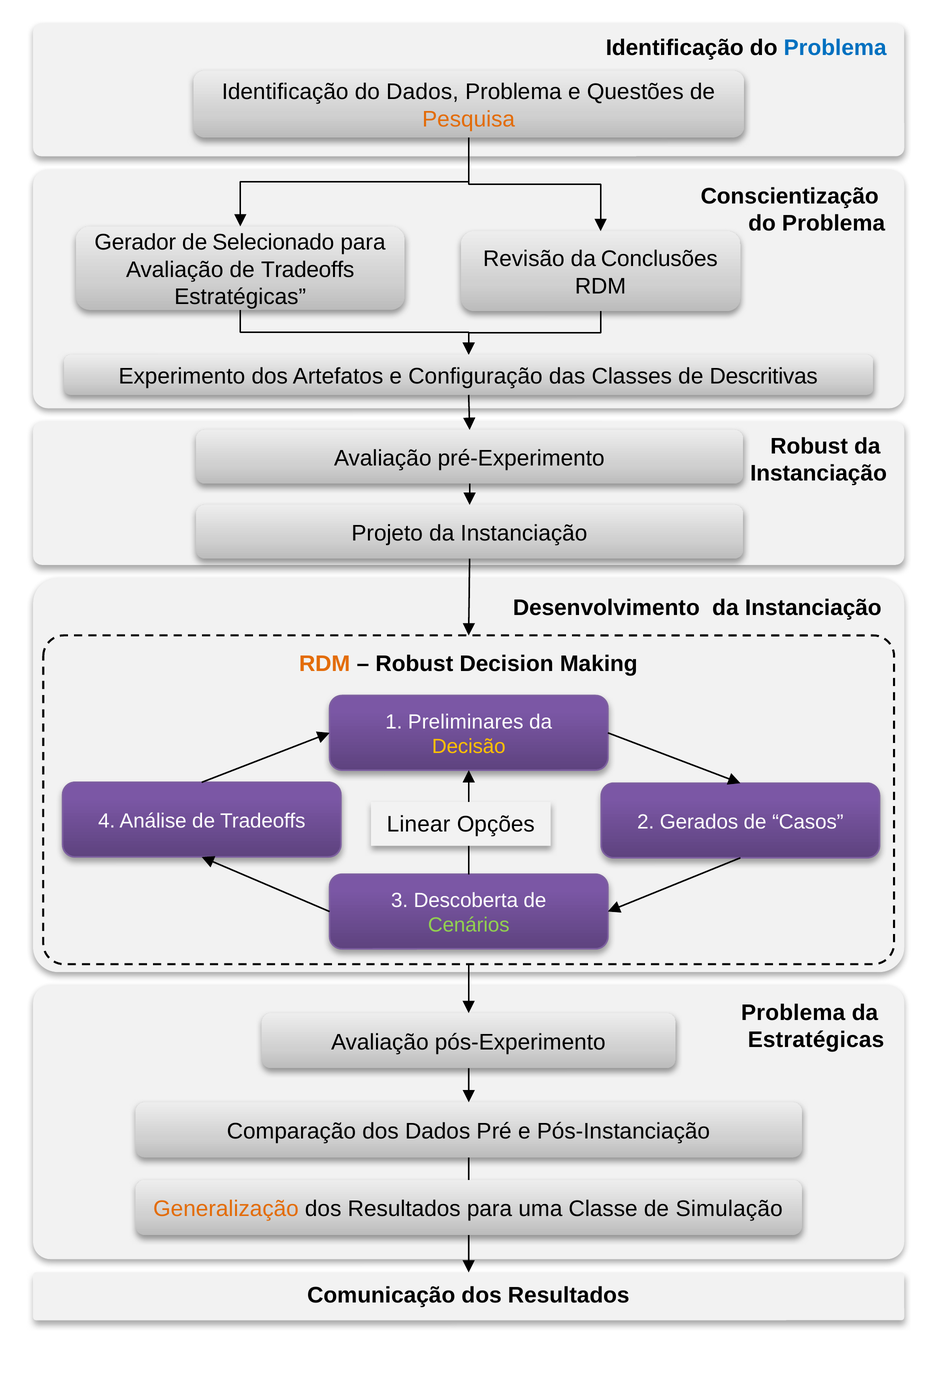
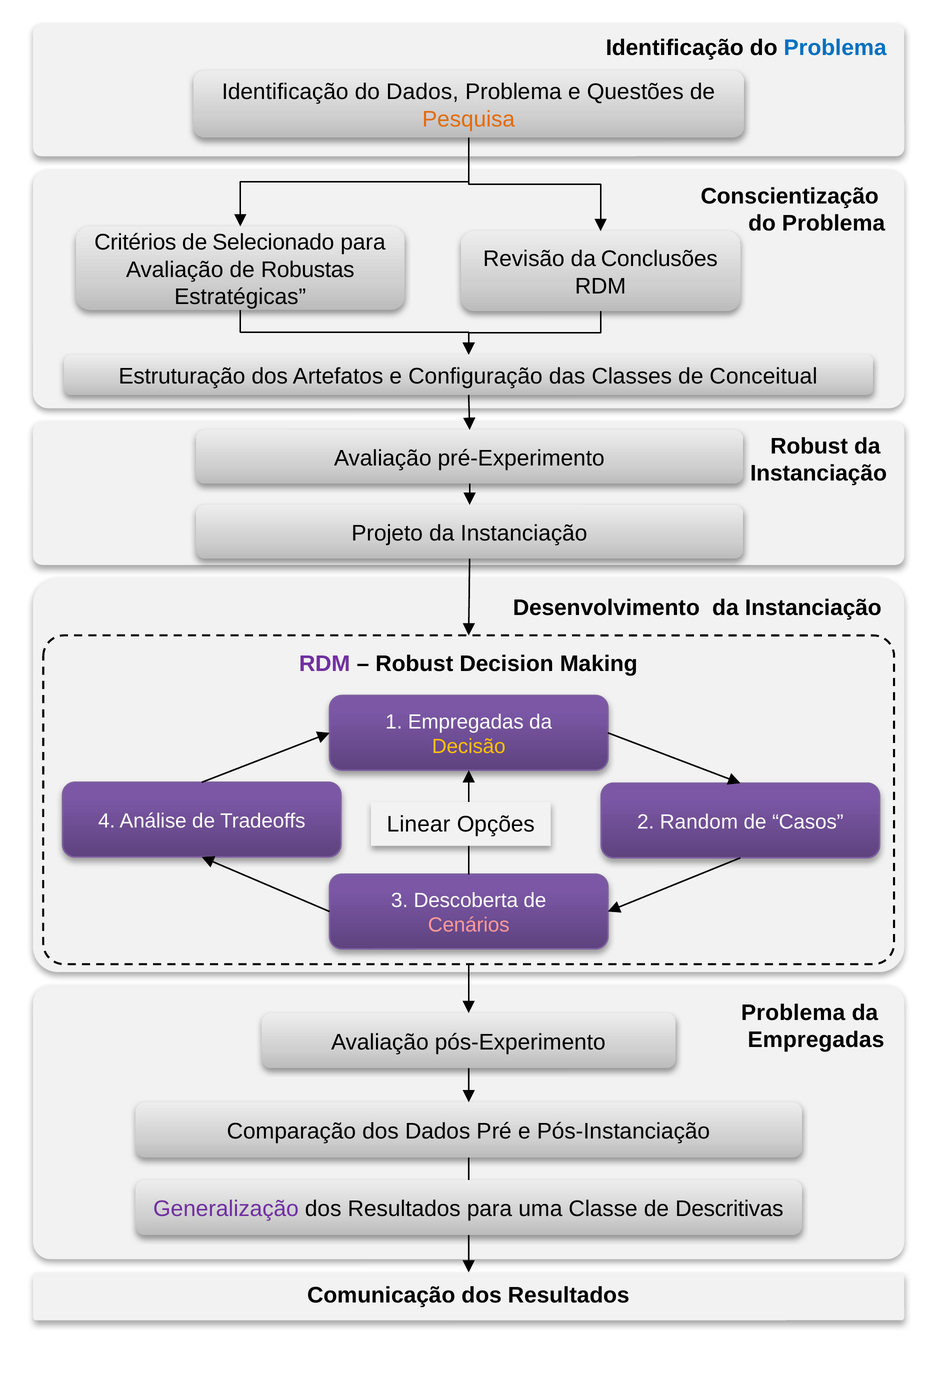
Gerador: Gerador -> Critérios (135, 242)
Avaliação de Tradeoffs: Tradeoffs -> Robustas (308, 270)
Experimento: Experimento -> Estruturação (182, 376)
Descritivas: Descritivas -> Conceitual (763, 376)
RDM colour: orange -> purple (325, 664)
1 Preliminares: Preliminares -> Empregadas (466, 722)
Gerados: Gerados -> Random (699, 822)
Cenários colour: light green -> pink (469, 925)
Estratégicas: Estratégicas -> Empregadas (816, 1040)
Generalização colour: orange -> purple (226, 1209)
Simulação: Simulação -> Descritivas (729, 1209)
